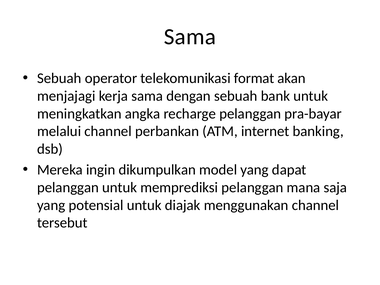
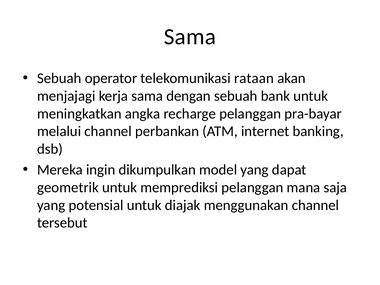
format: format -> rataan (254, 78)
pelanggan: pelanggan -> geometrik (68, 187)
